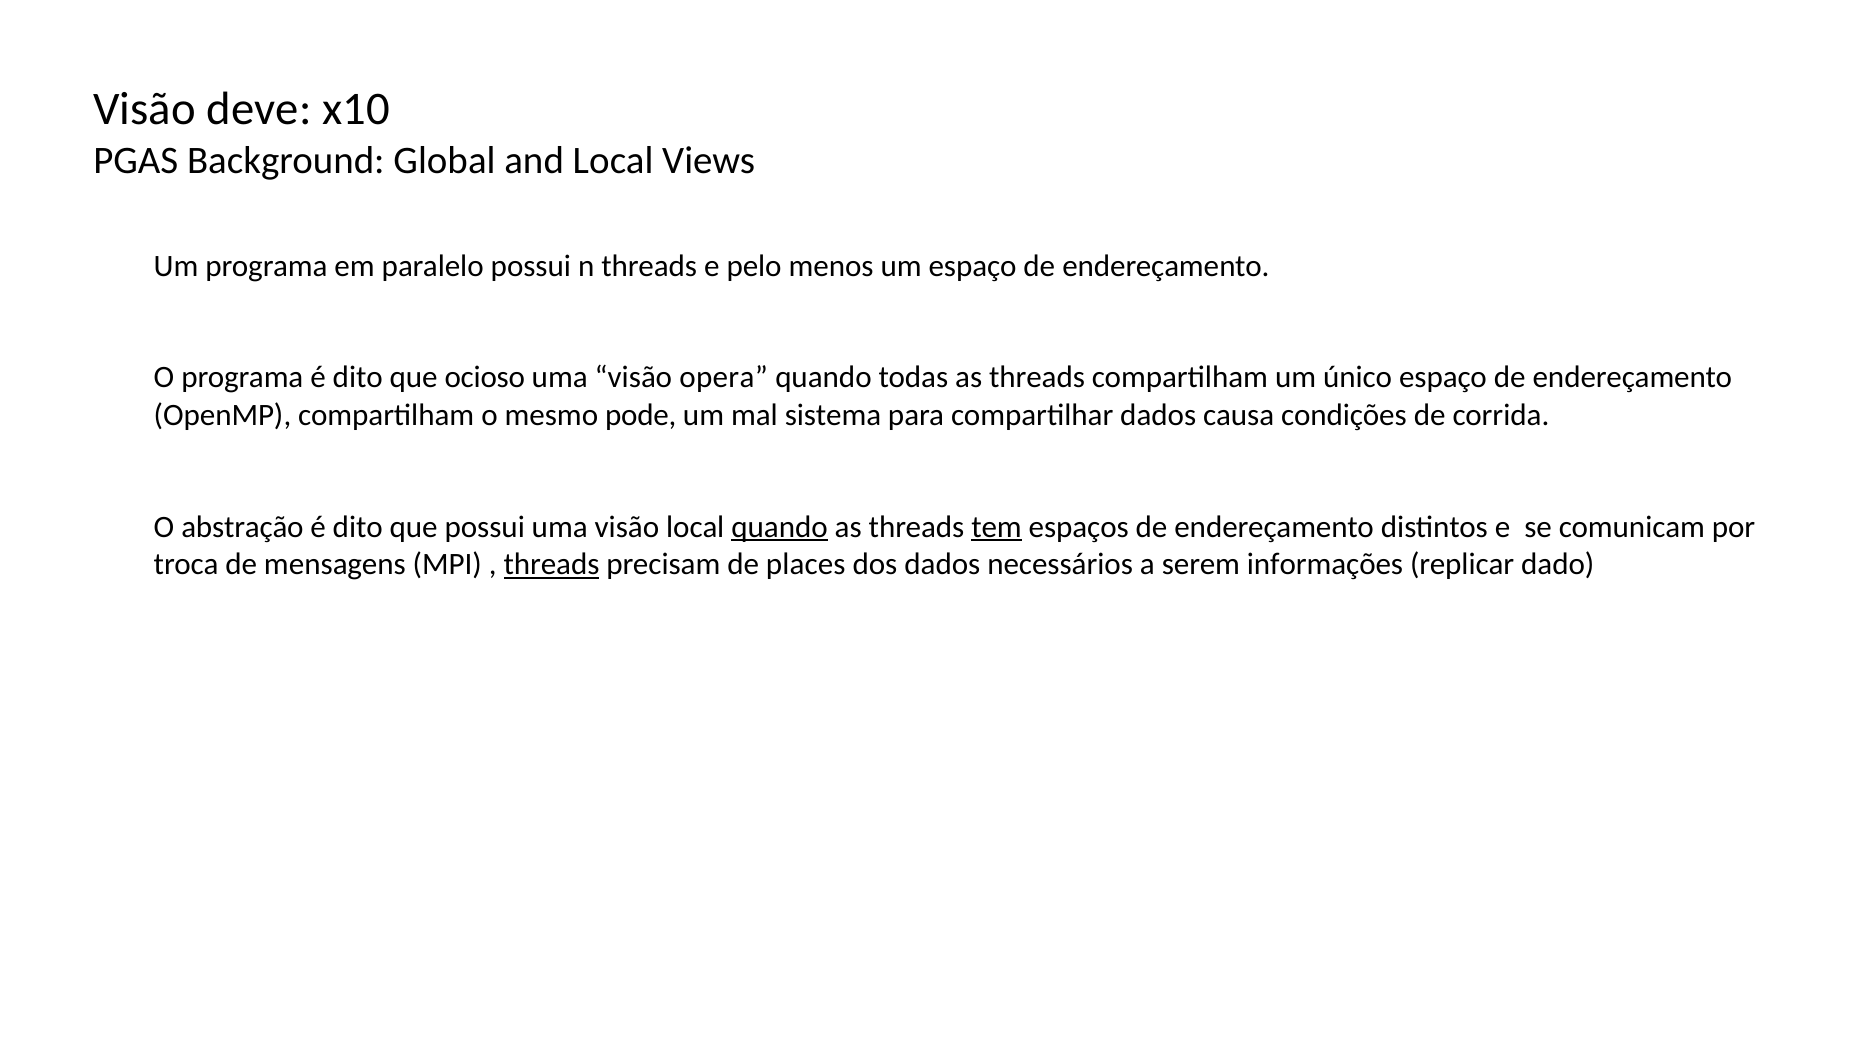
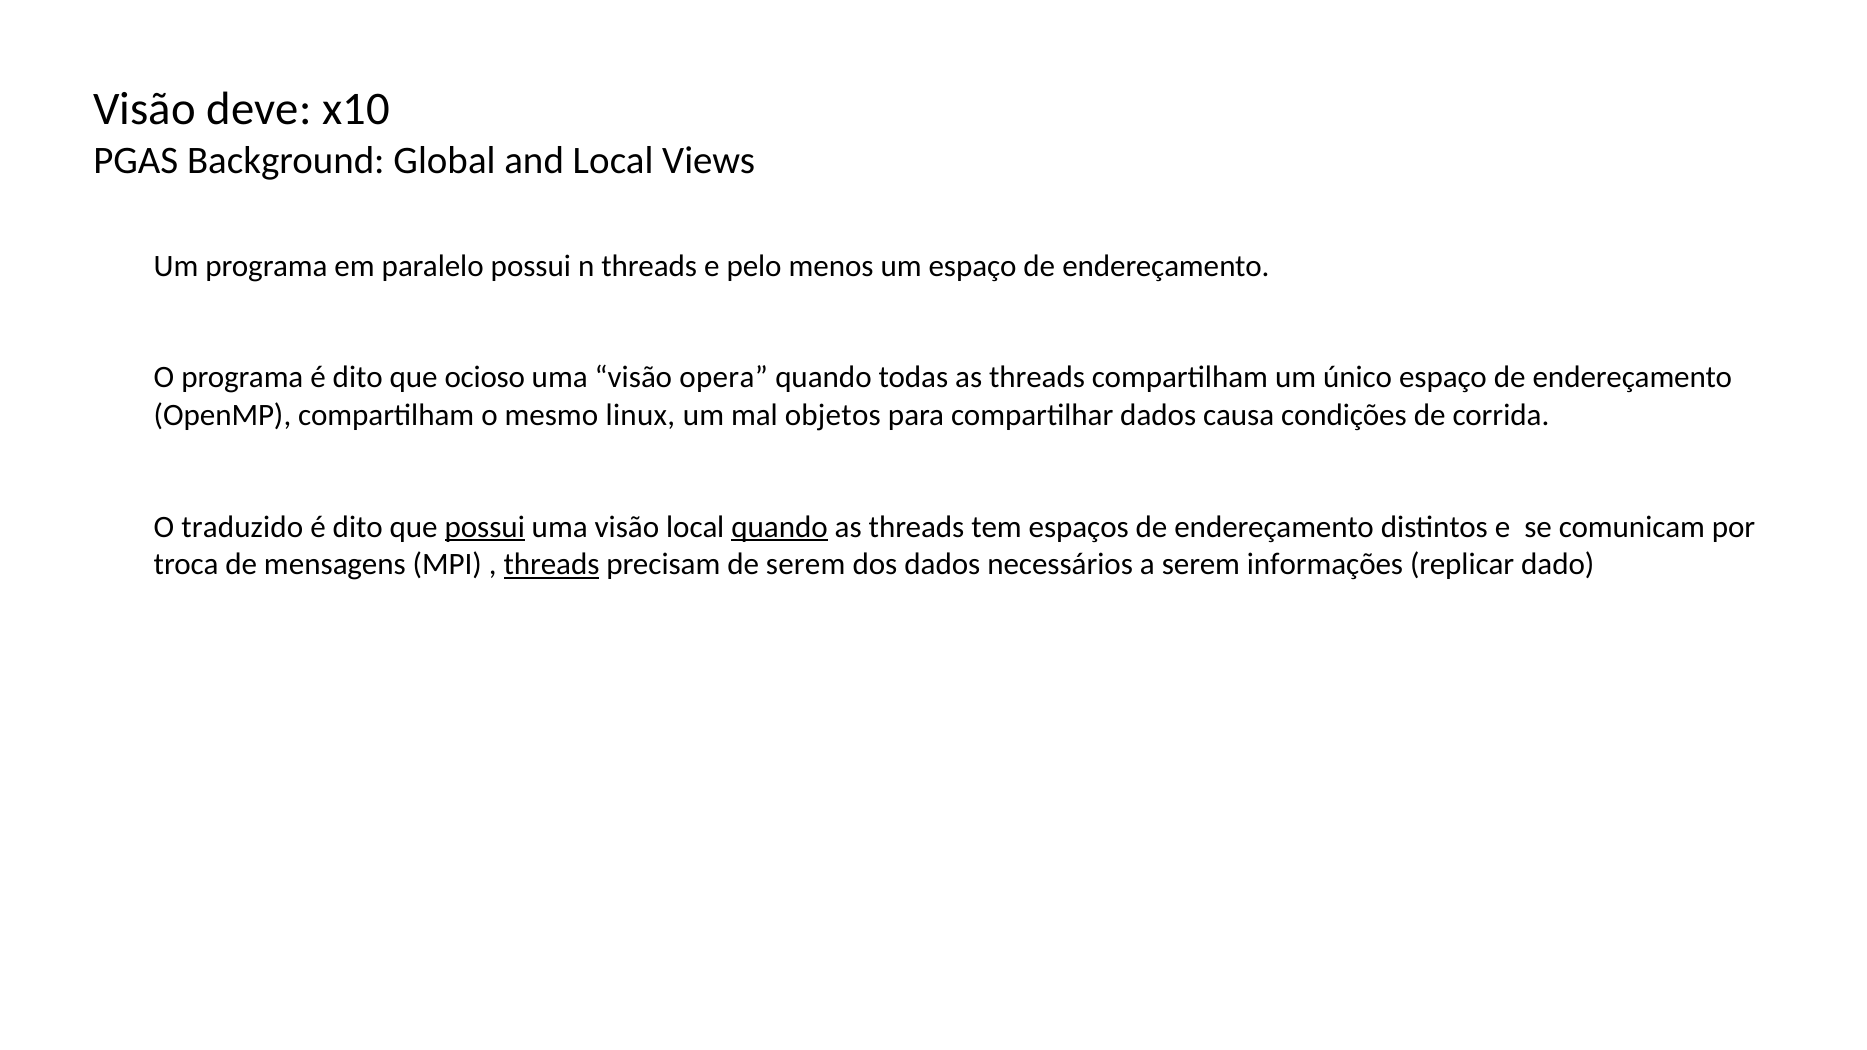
pode: pode -> linux (640, 415)
sistema: sistema -> objetos (833, 415)
abstração: abstração -> traduzido (242, 527)
possui underline: none -> present (485, 527)
tem underline: present -> none (997, 527)
de places: places -> serem (806, 564)
